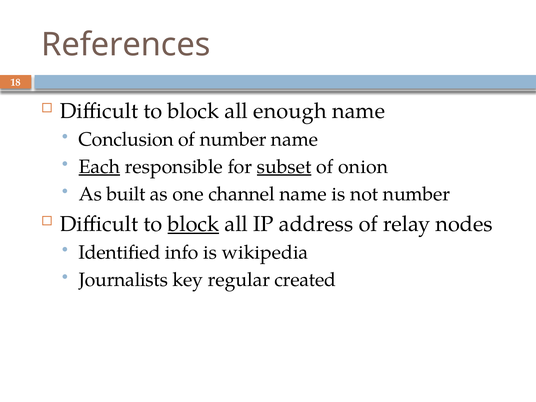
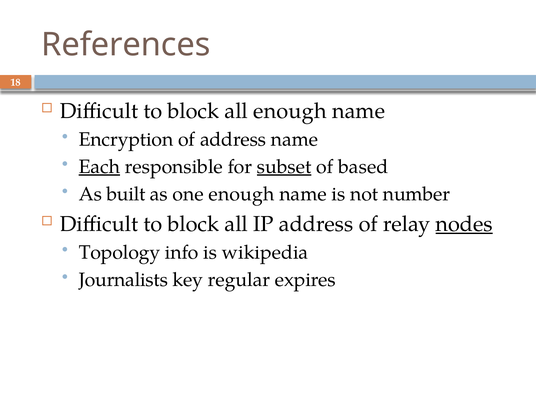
Conclusion: Conclusion -> Encryption (126, 139)
of number: number -> address (233, 139)
onion: onion -> based (363, 167)
one channel: channel -> enough (241, 194)
block underline: present -> none (193, 224)
nodes underline: none -> present (464, 224)
Identified: Identified -> Topology (119, 252)
created: created -> expires (305, 280)
